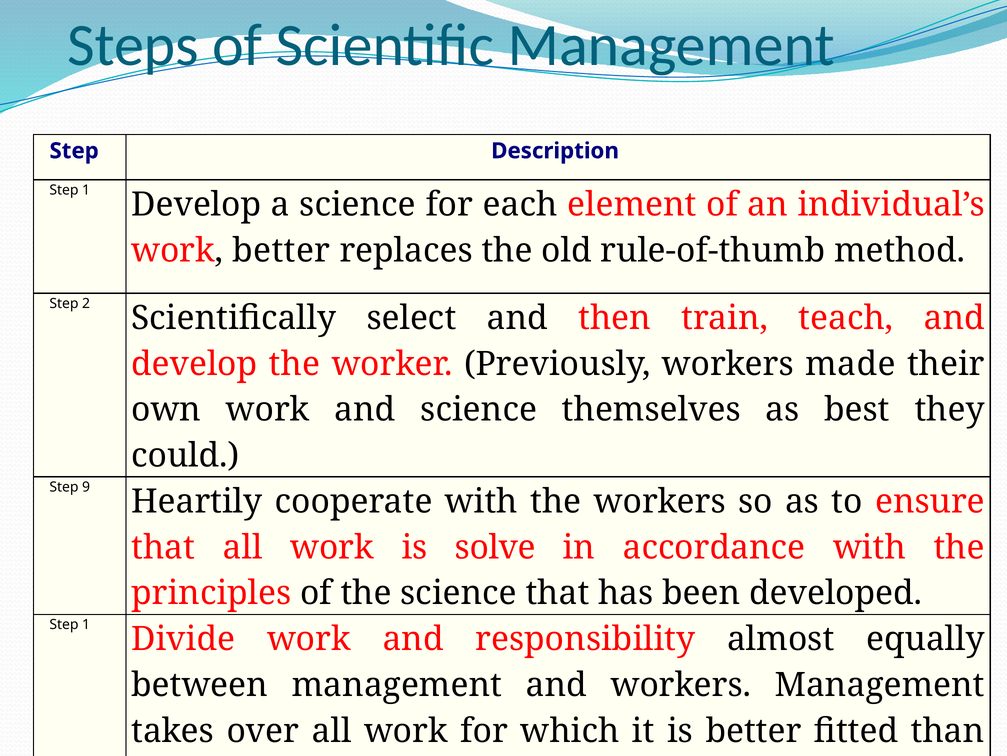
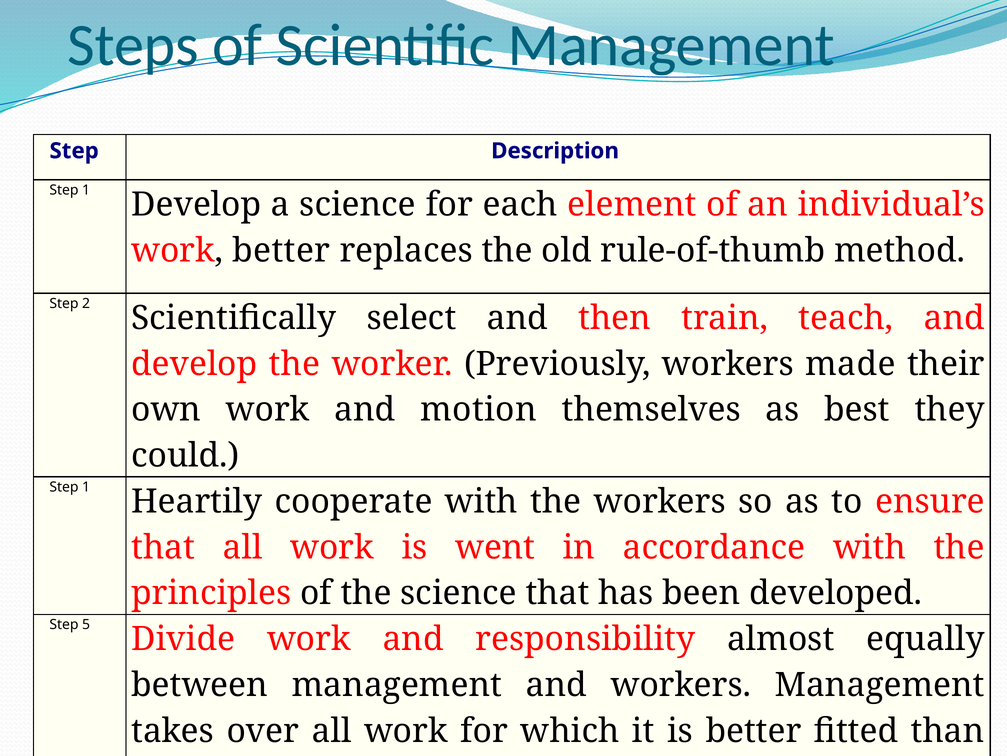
and science: science -> motion (479, 409)
9: 9 -> 1 (86, 487)
solve: solve -> went (495, 547)
1: 1 -> 5 (86, 624)
